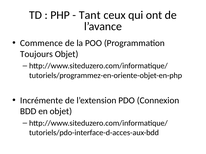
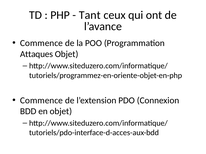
Toujours: Toujours -> Attaques (36, 54)
Incrémente: Incrémente -> Commence (42, 101)
